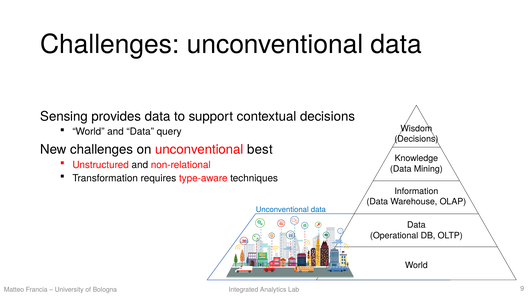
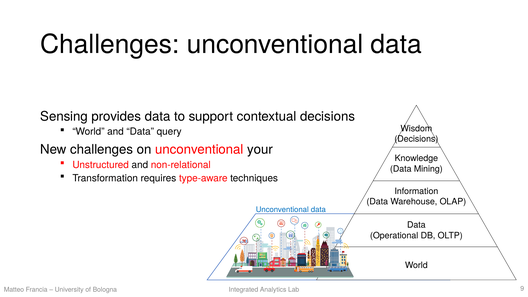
best: best -> your (260, 150)
